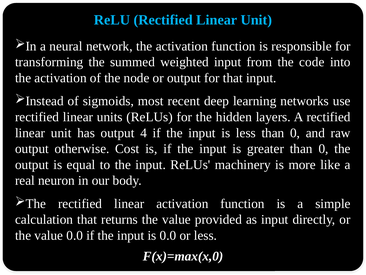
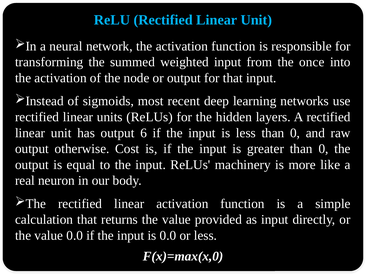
code: code -> once (312, 62)
4: 4 -> 6 (144, 133)
